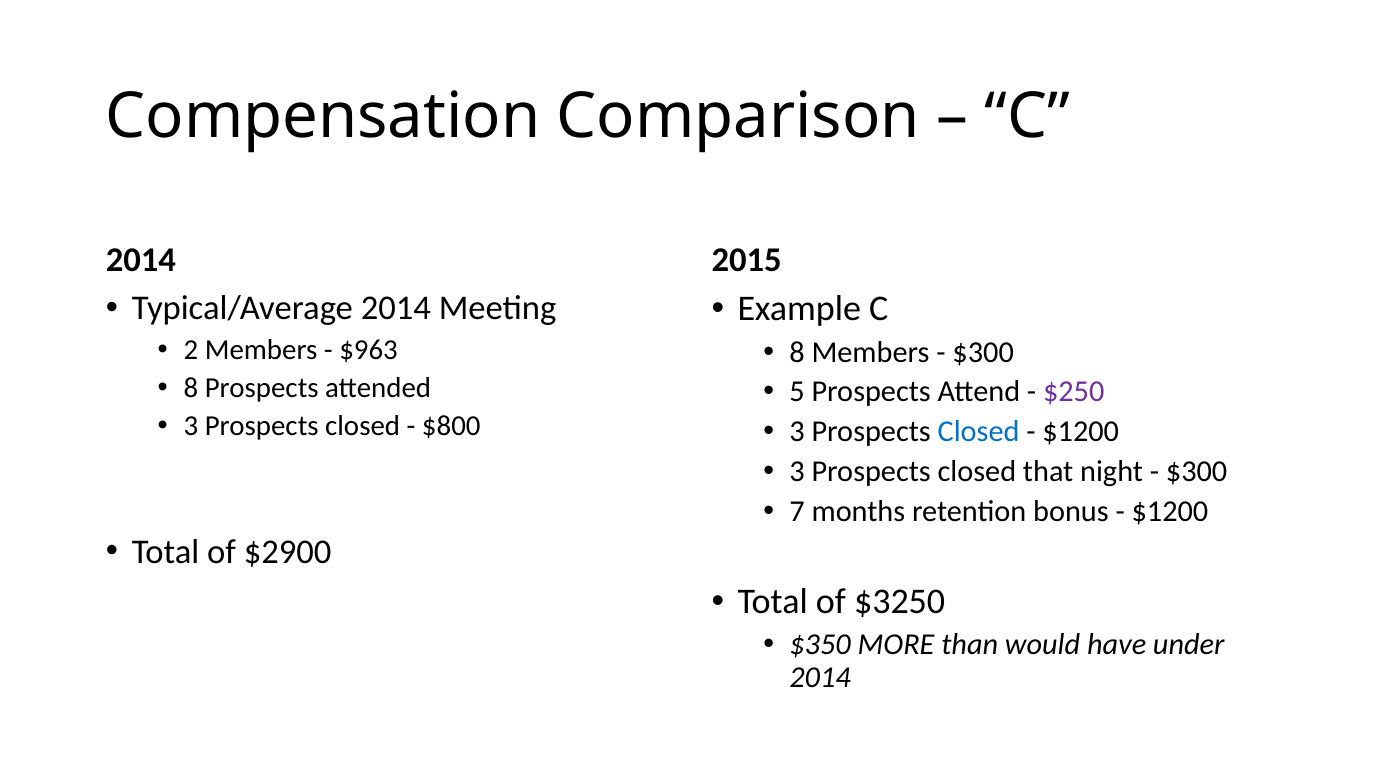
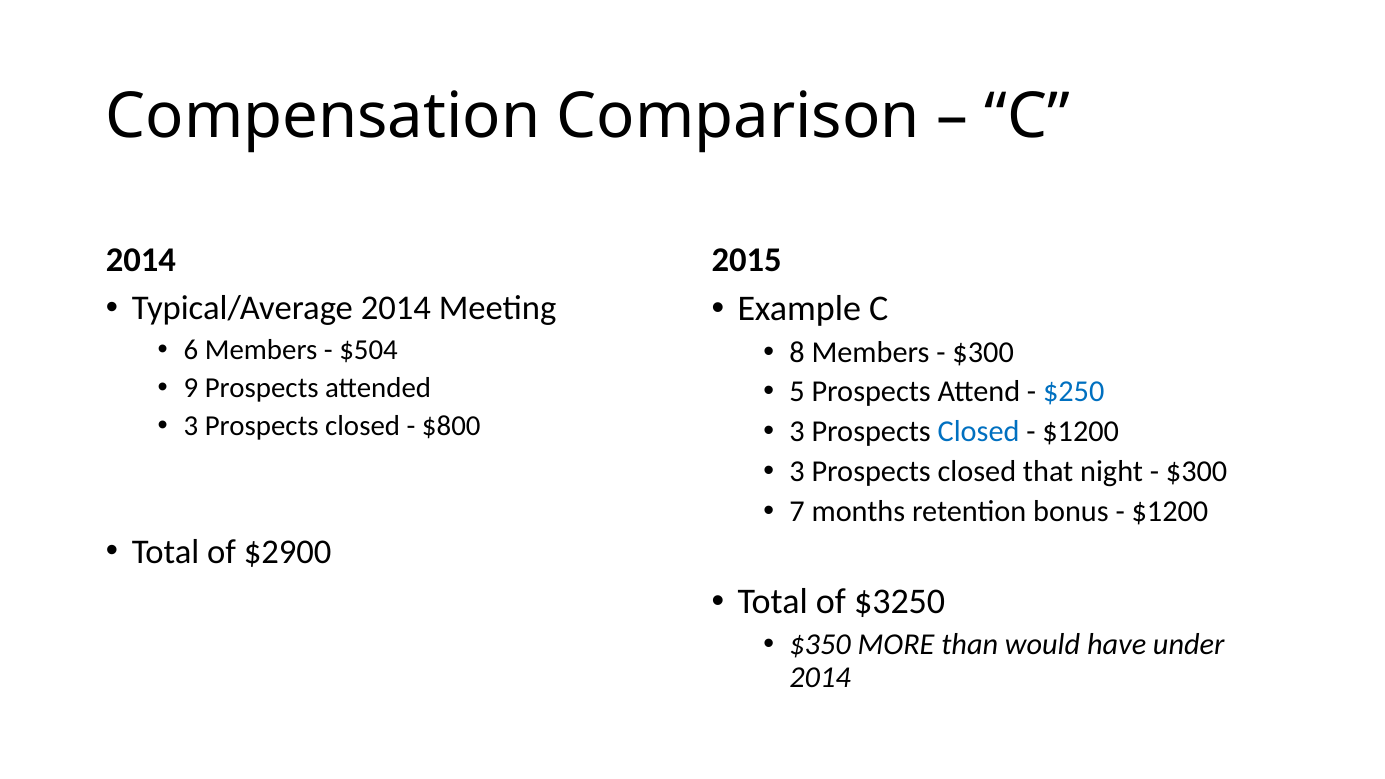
2: 2 -> 6 (191, 350)
$963: $963 -> $504 (369, 350)
8: 8 -> 9 (191, 388)
$250 colour: purple -> blue (1074, 392)
